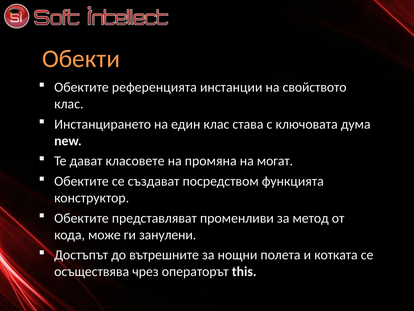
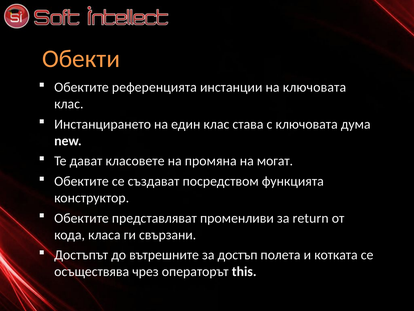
на свойството: свойството -> ключовата (314, 87)
метод: метод -> return (311, 218)
може: може -> класа (104, 234)
занулени: занулени -> свързани (168, 234)
нощни: нощни -> достъп (238, 255)
